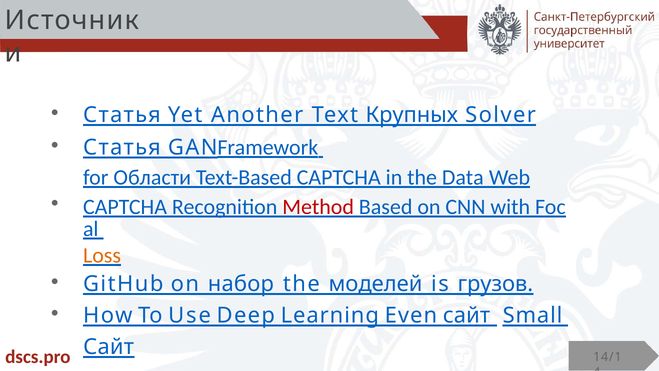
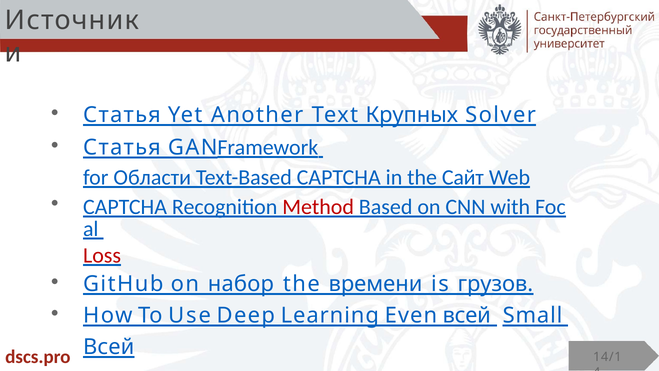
Data: Data -> Сайт (463, 177)
Loss colour: orange -> red (102, 255)
моделей: моделей -> времени (375, 284)
Even сайт: сайт -> всей (467, 315)
Сайт: Сайт -> Всей (109, 347)
